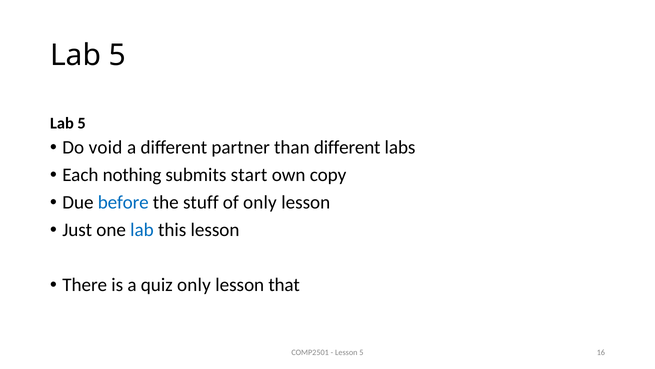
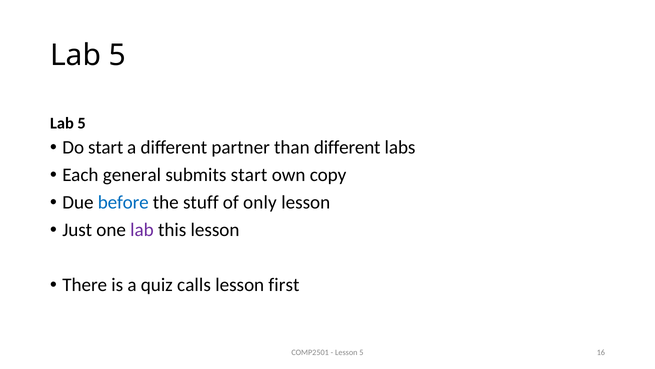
Do void: void -> start (106, 147)
nothing: nothing -> general (132, 175)
lab colour: blue -> purple (142, 230)
quiz only: only -> calls (194, 285)
that: that -> first (284, 285)
